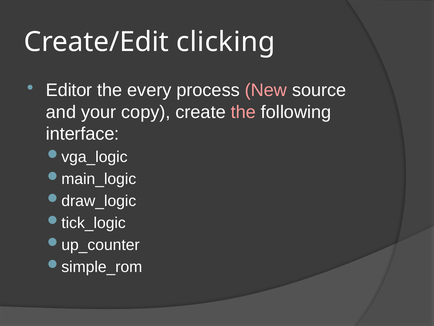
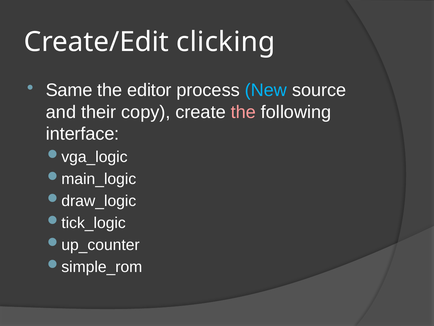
Editor: Editor -> Same (69, 90)
every: every -> editor (149, 90)
New colour: pink -> light blue (266, 90)
your: your -> their (99, 112)
